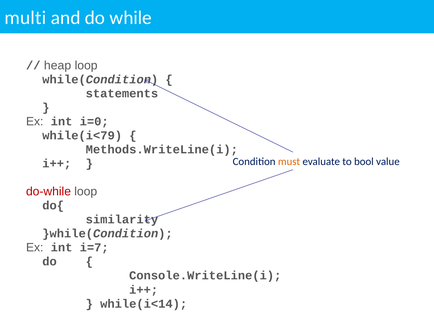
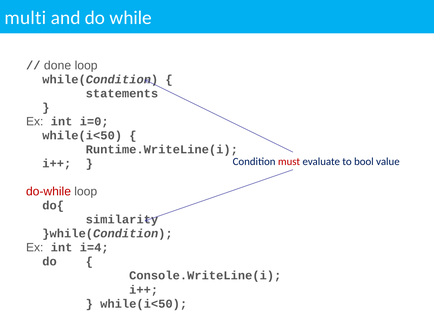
heap: heap -> done (58, 65)
while(i<79: while(i<79 -> while(i<50 (82, 135)
Methods.WriteLine(i: Methods.WriteLine(i -> Runtime.WriteLine(i (162, 149)
must colour: orange -> red (289, 161)
i=7: i=7 -> i=4 (94, 247)
while(i<14: while(i<14 -> while(i<50 (144, 303)
